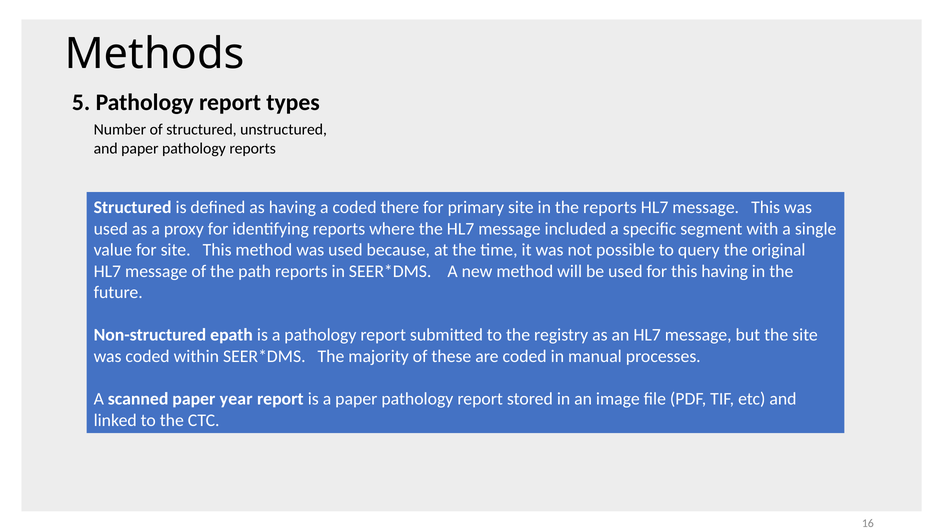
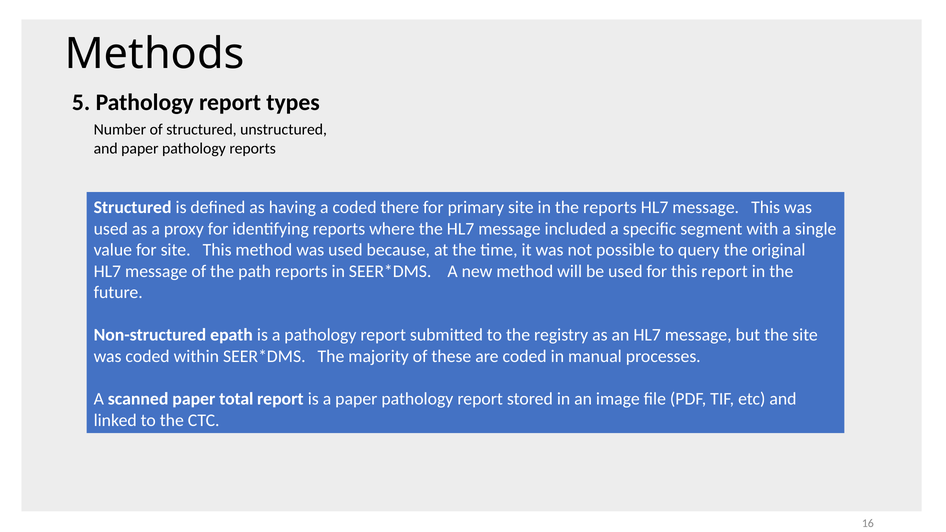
this having: having -> report (725, 271)
year: year -> total (236, 399)
